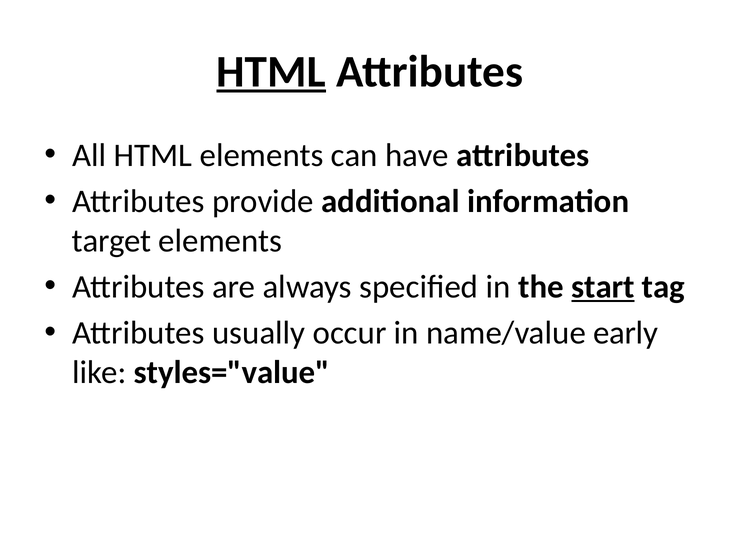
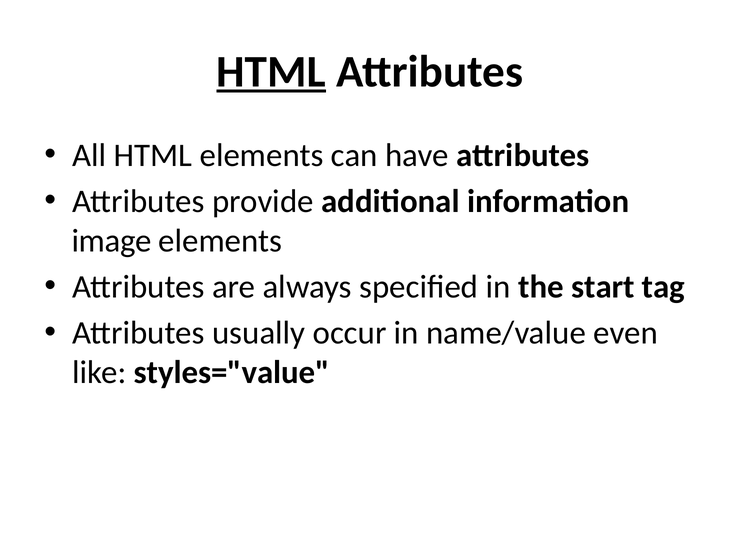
target: target -> image (112, 241)
start underline: present -> none (603, 287)
early: early -> even (626, 333)
